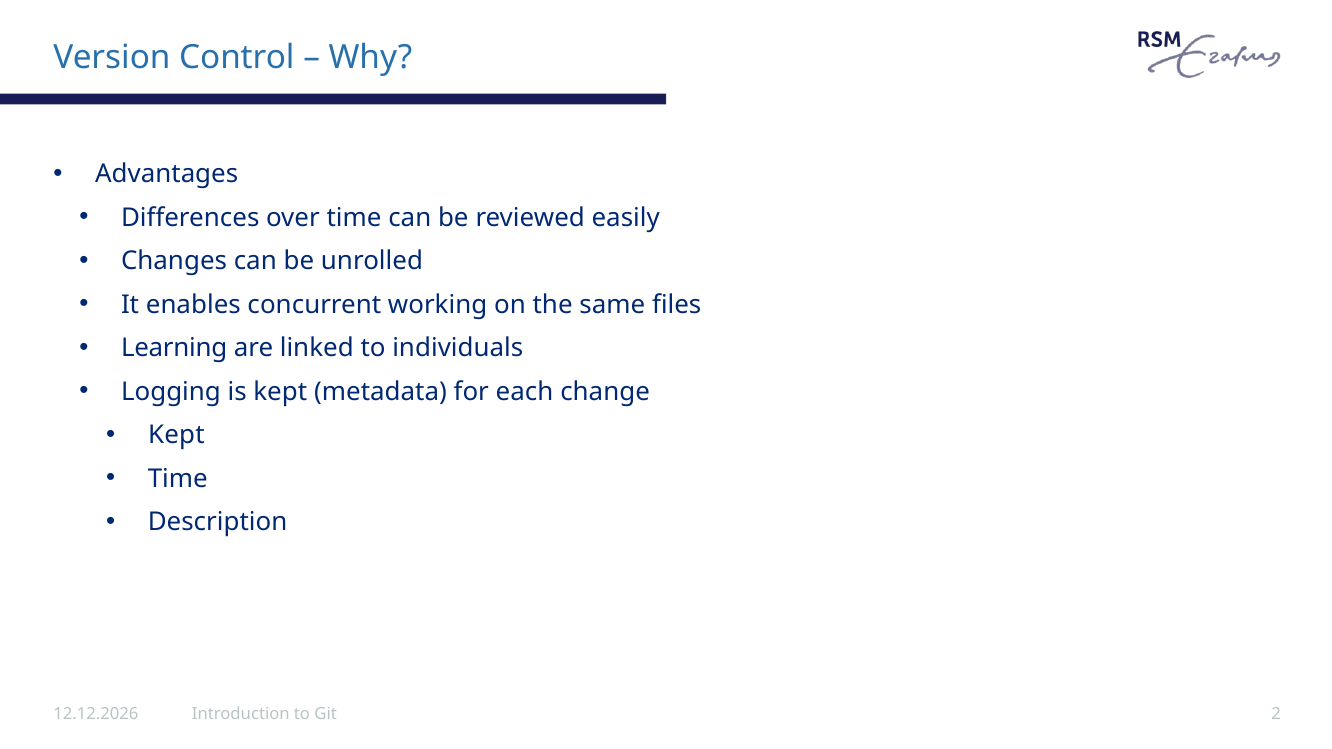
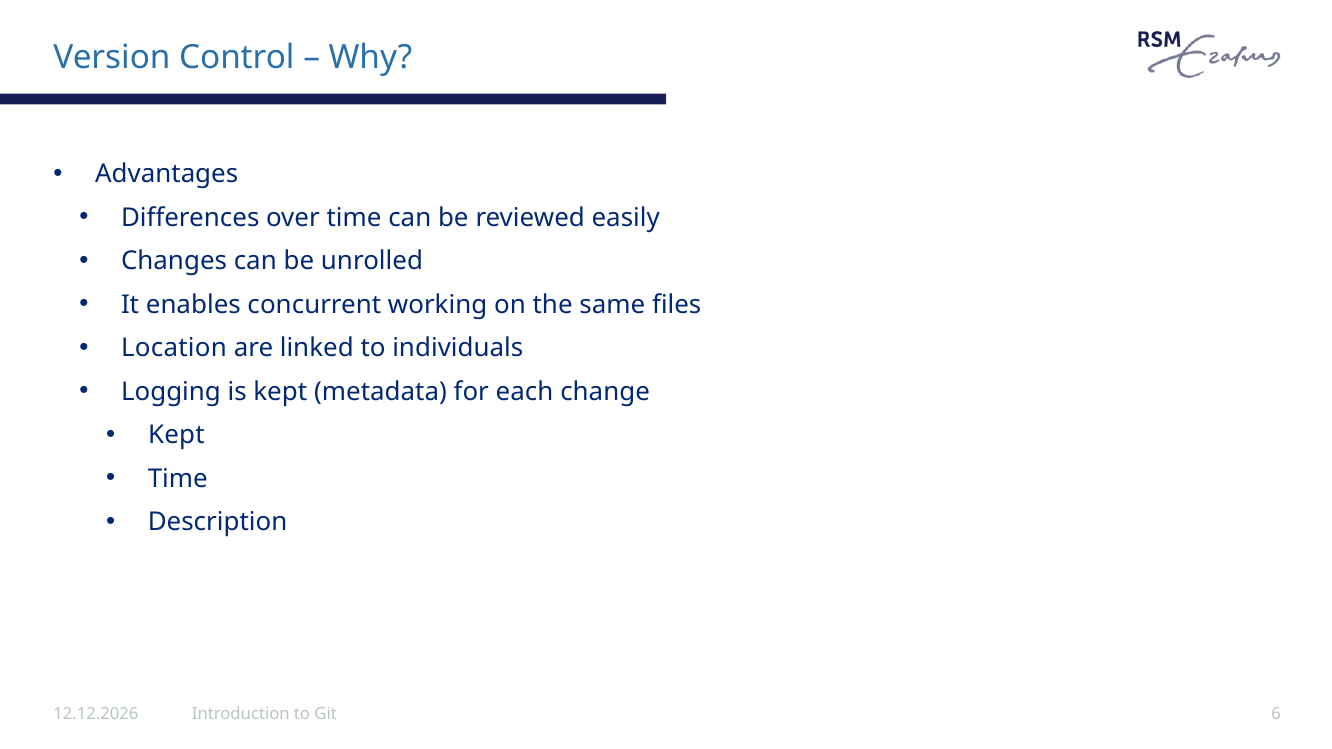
Learning: Learning -> Location (174, 348)
2: 2 -> 6 (1276, 714)
